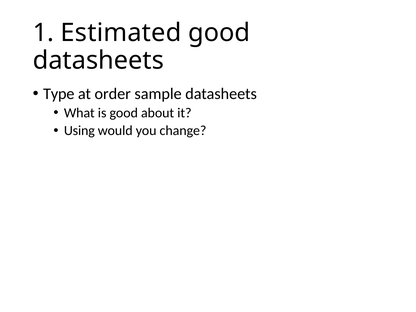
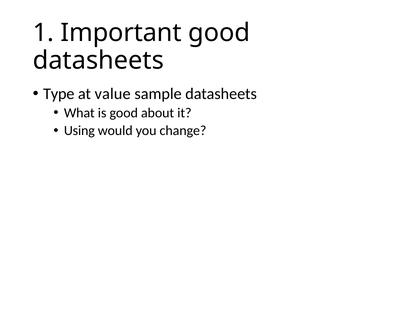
Estimated: Estimated -> Important (121, 33)
order: order -> value (113, 94)
